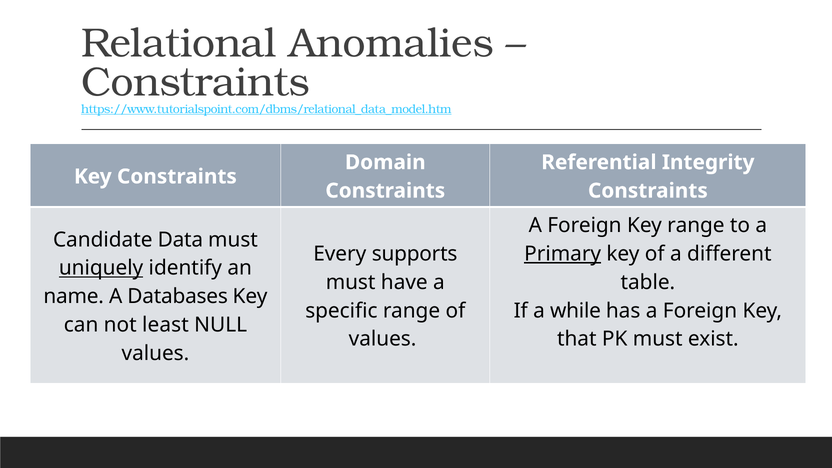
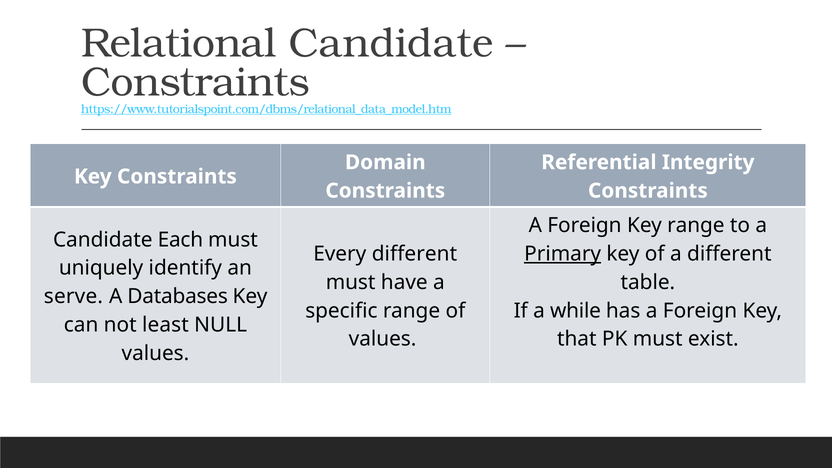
Relational Anomalies: Anomalies -> Candidate (391, 43)
Data: Data -> Each (180, 240)
Every supports: supports -> different (414, 254)
uniquely underline: present -> none (101, 268)
name: name -> serve (73, 296)
